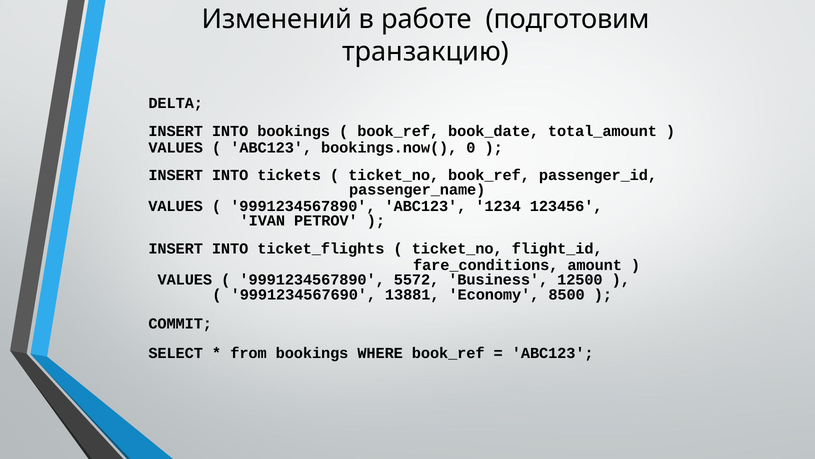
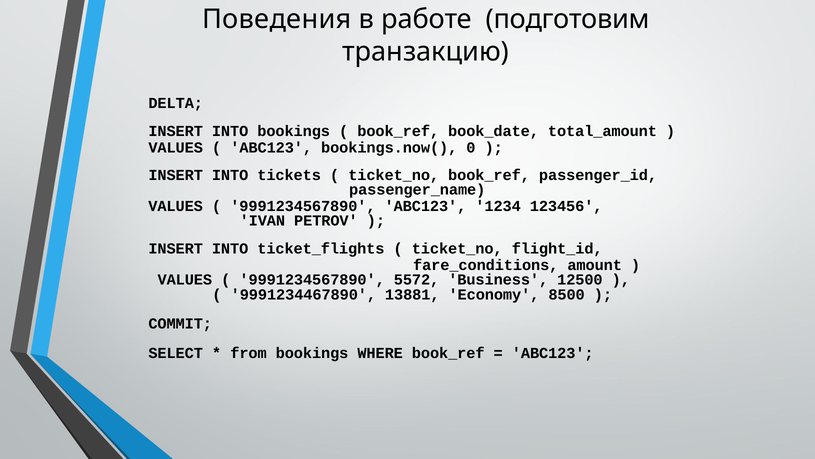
Изменений: Изменений -> Поведения (277, 19)
9991234567690: 9991234567690 -> 9991234467890 (303, 294)
